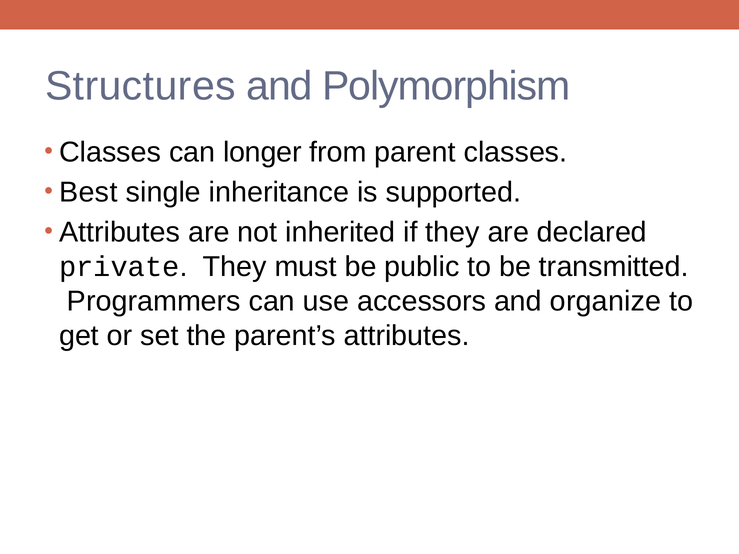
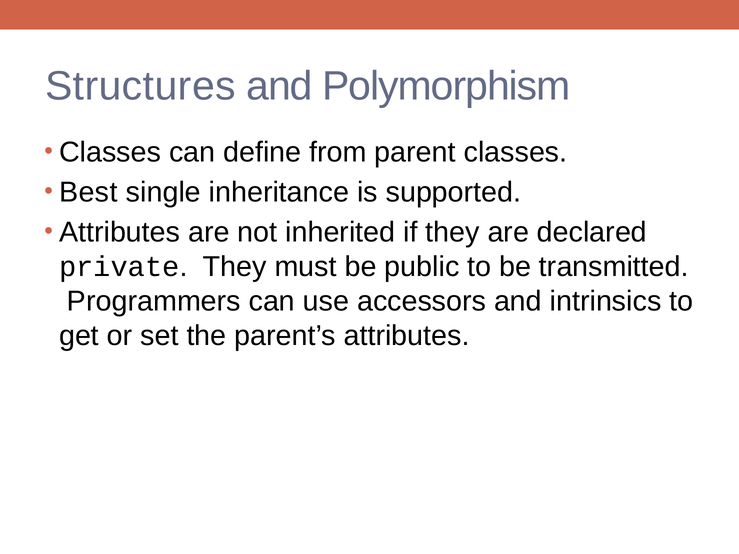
longer: longer -> define (262, 152)
organize: organize -> intrinsics (606, 301)
